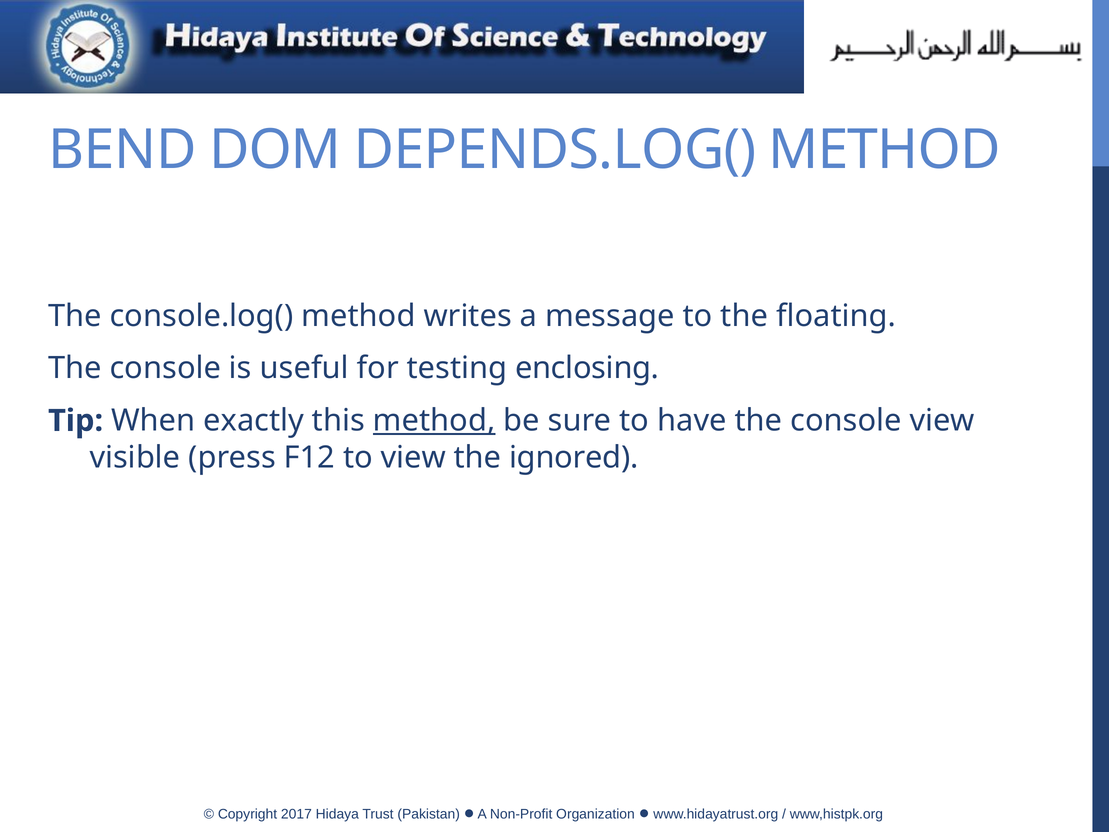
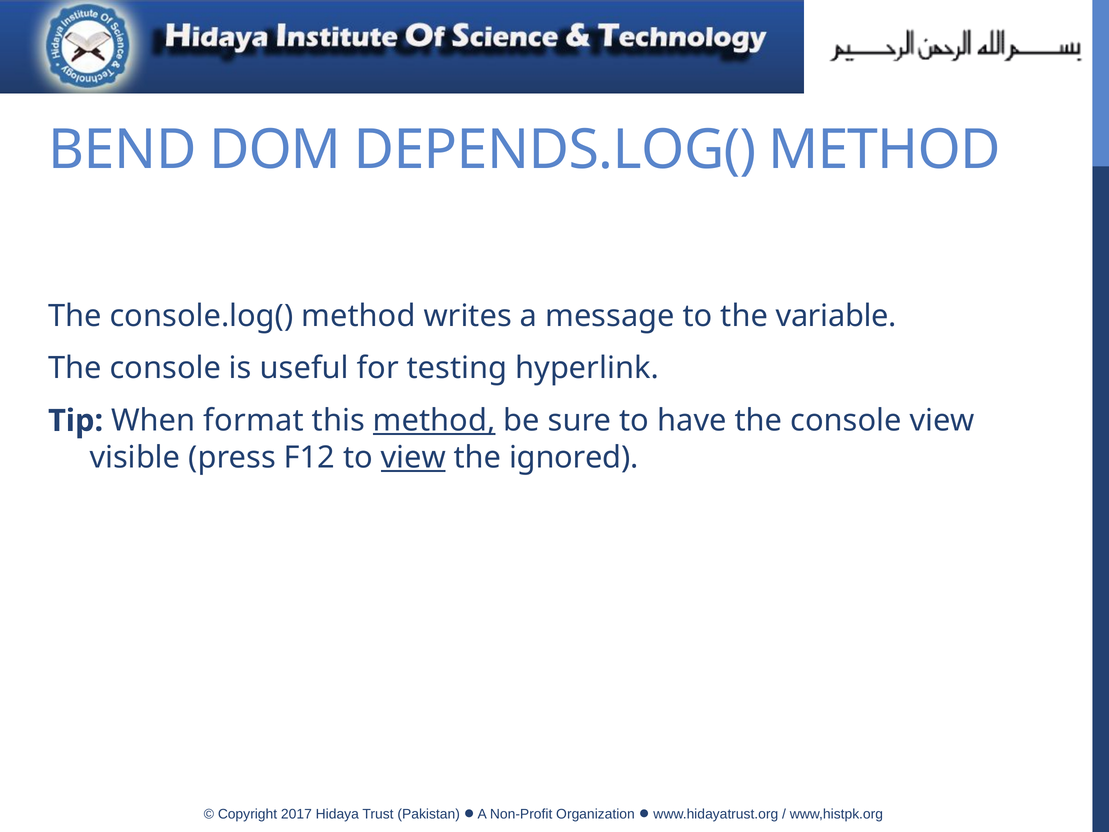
floating: floating -> variable (836, 316)
enclosing: enclosing -> hyperlink (587, 368)
exactly: exactly -> format (254, 421)
view underline: none -> present (413, 458)
